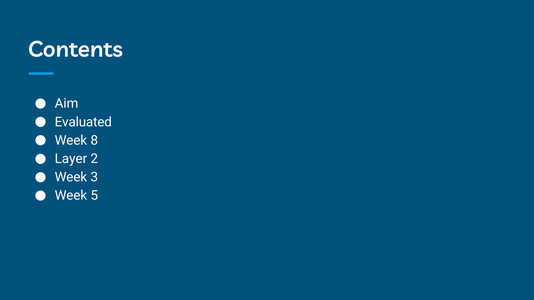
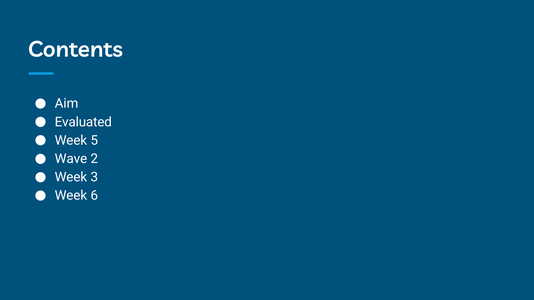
8: 8 -> 5 (94, 141)
Layer: Layer -> Wave (71, 159)
5: 5 -> 6 (94, 196)
